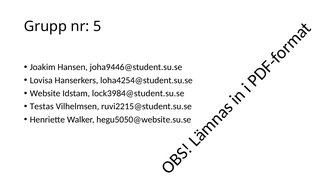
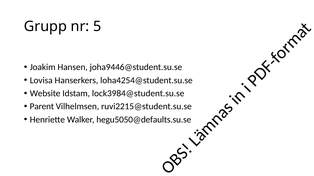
Testas: Testas -> Parent (42, 107)
hegu5050@website.su.se: hegu5050@website.su.se -> hegu5050@defaults.su.se (144, 120)
